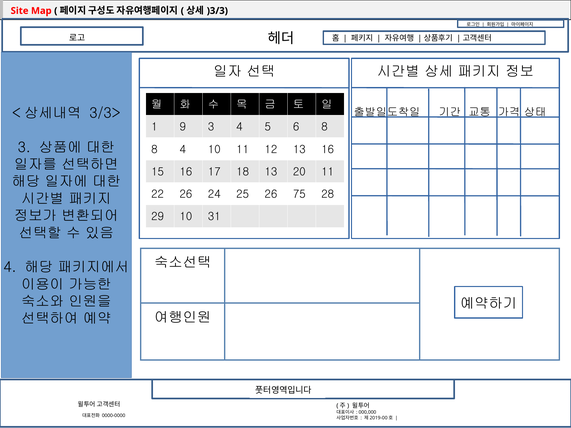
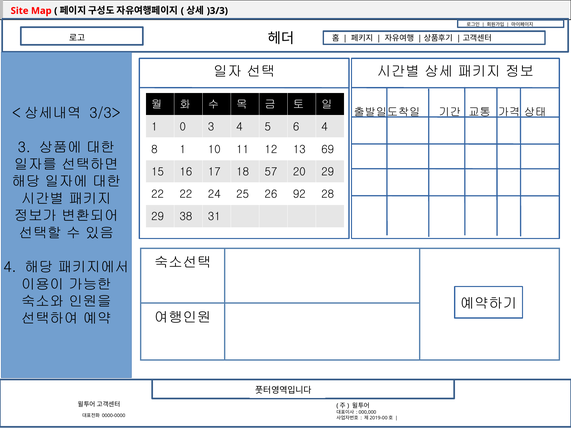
9: 9 -> 0 (183, 127)
6 8: 8 -> 4 (324, 127)
8 4: 4 -> 1 (183, 149)
13 16: 16 -> 69 (328, 149)
18 13: 13 -> 57 (271, 172)
20 11: 11 -> 29 (328, 172)
22 26: 26 -> 22 (186, 194)
75: 75 -> 92 (299, 194)
29 10: 10 -> 38 (186, 217)
